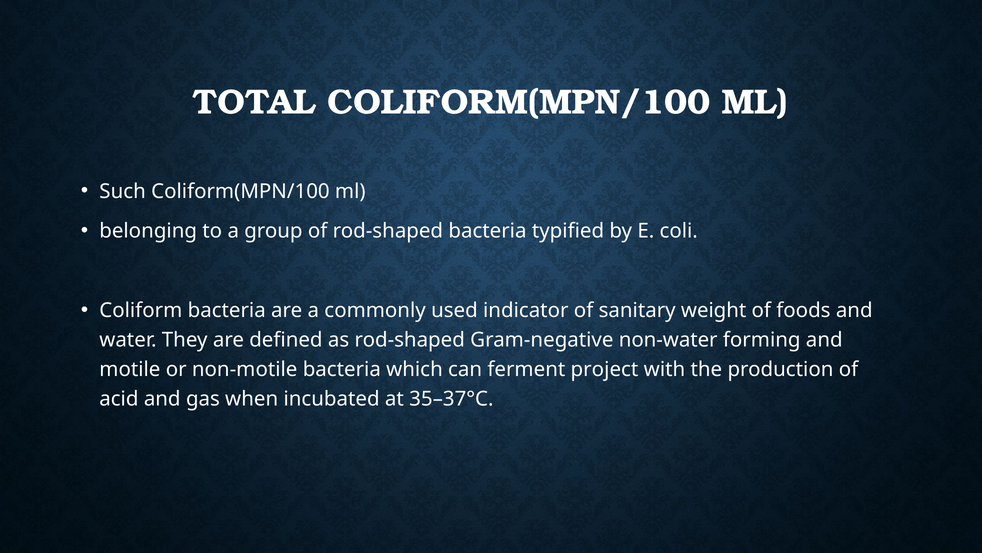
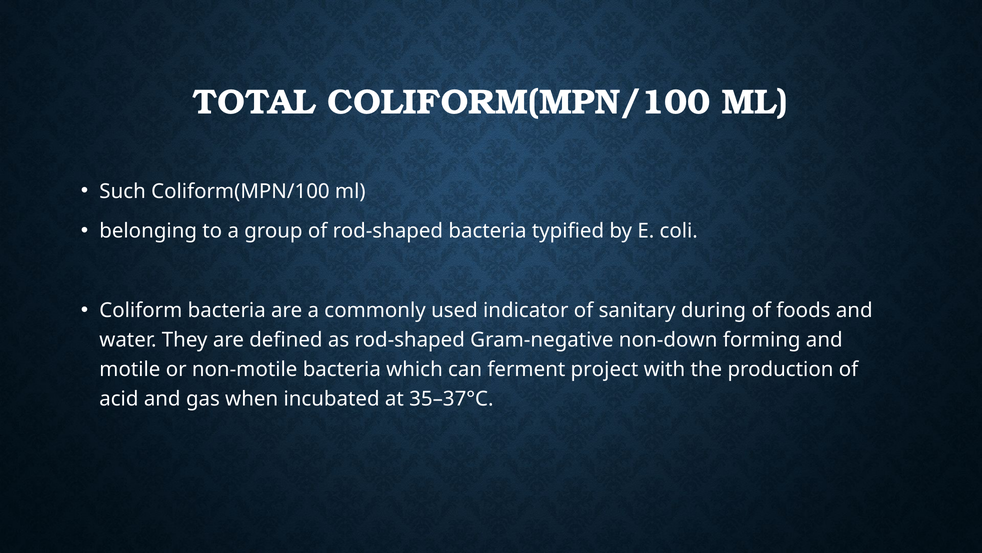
weight: weight -> during (714, 310)
non-water: non-water -> non-down (668, 340)
